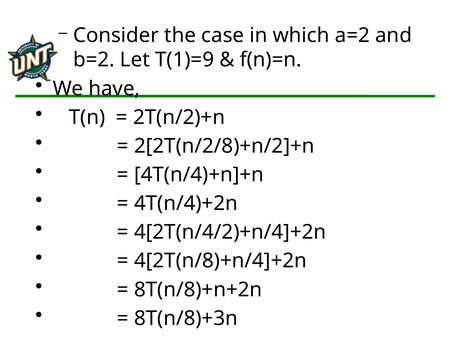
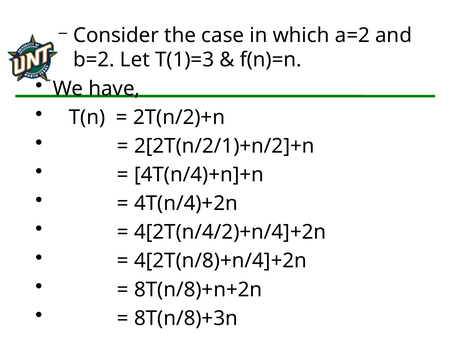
T(1)=9: T(1)=9 -> T(1)=3 (185, 60)
2[2T(n/2/8)+n/2]+n: 2[2T(n/2/8)+n/2]+n -> 2[2T(n/2/1)+n/2]+n (224, 146)
